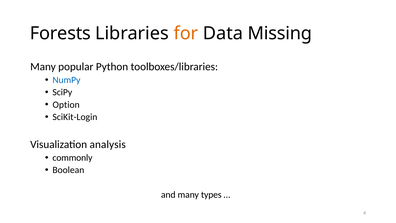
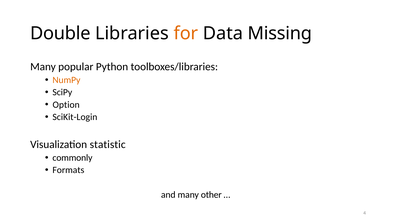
Forests: Forests -> Double (60, 33)
NumPy colour: blue -> orange (66, 80)
analysis: analysis -> statistic (108, 144)
Boolean: Boolean -> Formats (68, 170)
types: types -> other (211, 195)
